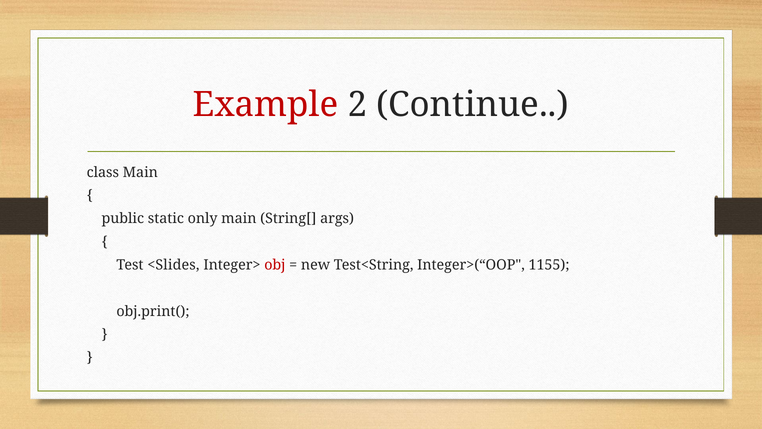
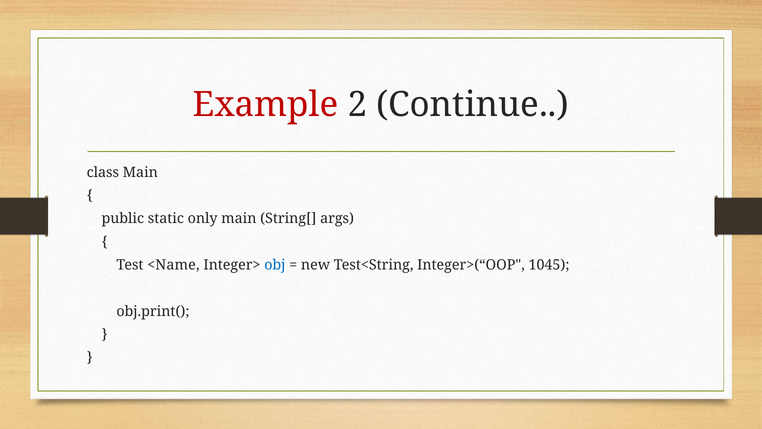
<Slides: <Slides -> <Name (173, 265)
obj colour: red -> blue (275, 265)
1155: 1155 -> 1045 (549, 265)
